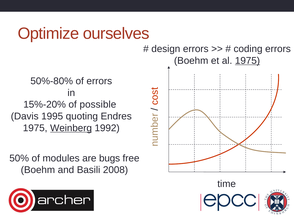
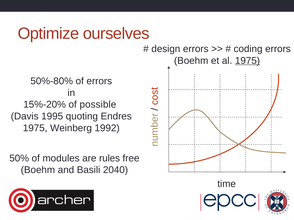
Weinberg underline: present -> none (71, 128)
bugs: bugs -> rules (110, 159)
2008: 2008 -> 2040 (116, 170)
